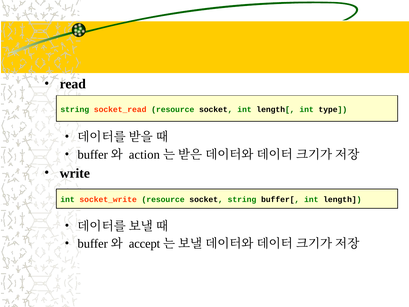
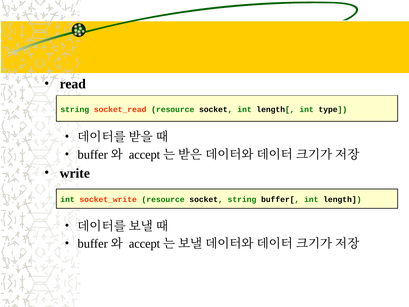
action: action -> accept (145, 155)
